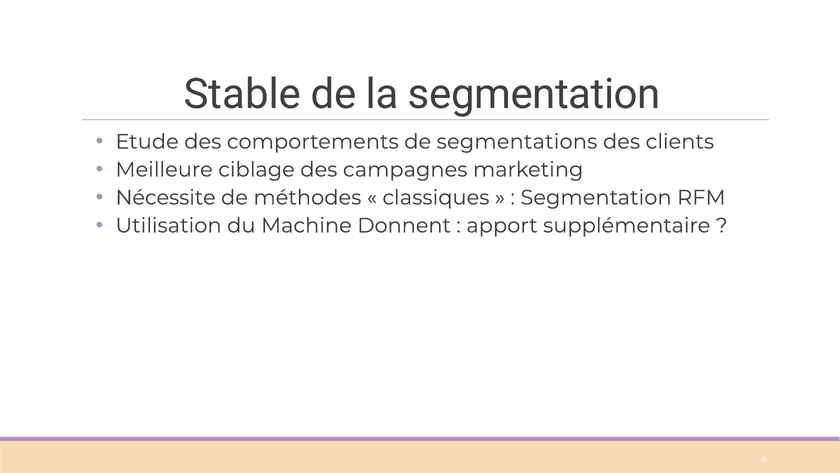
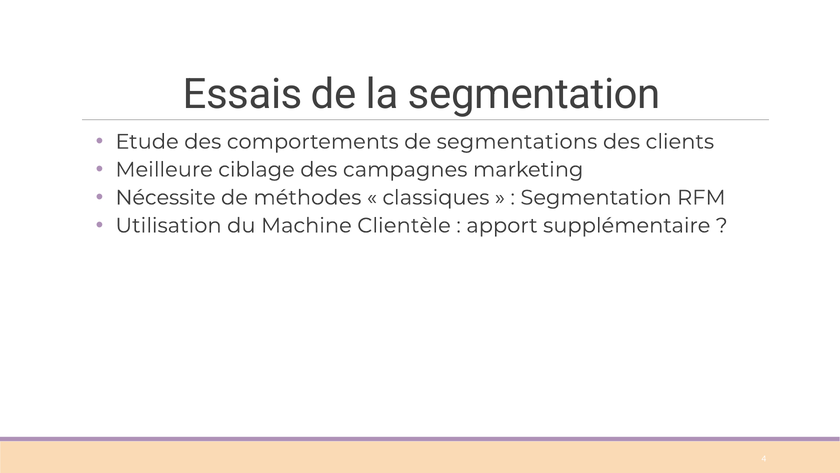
Stable: Stable -> Essais (243, 94)
Donnent: Donnent -> Clientèle (404, 225)
